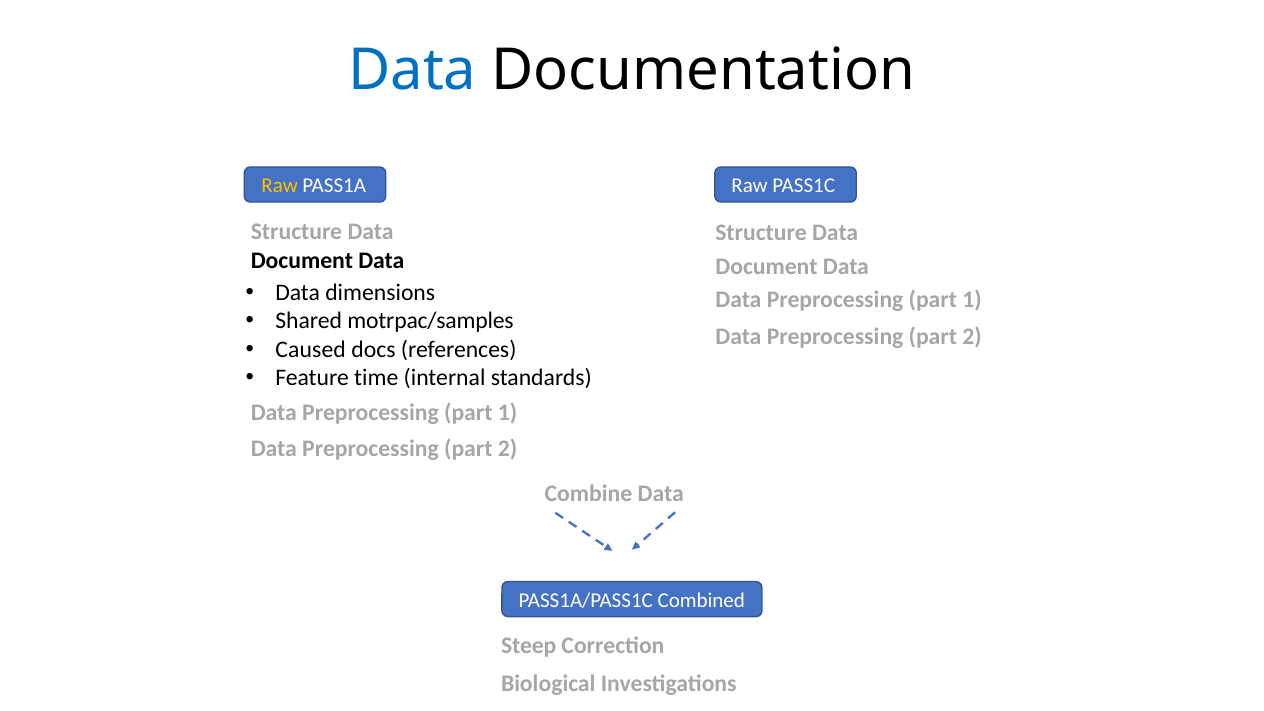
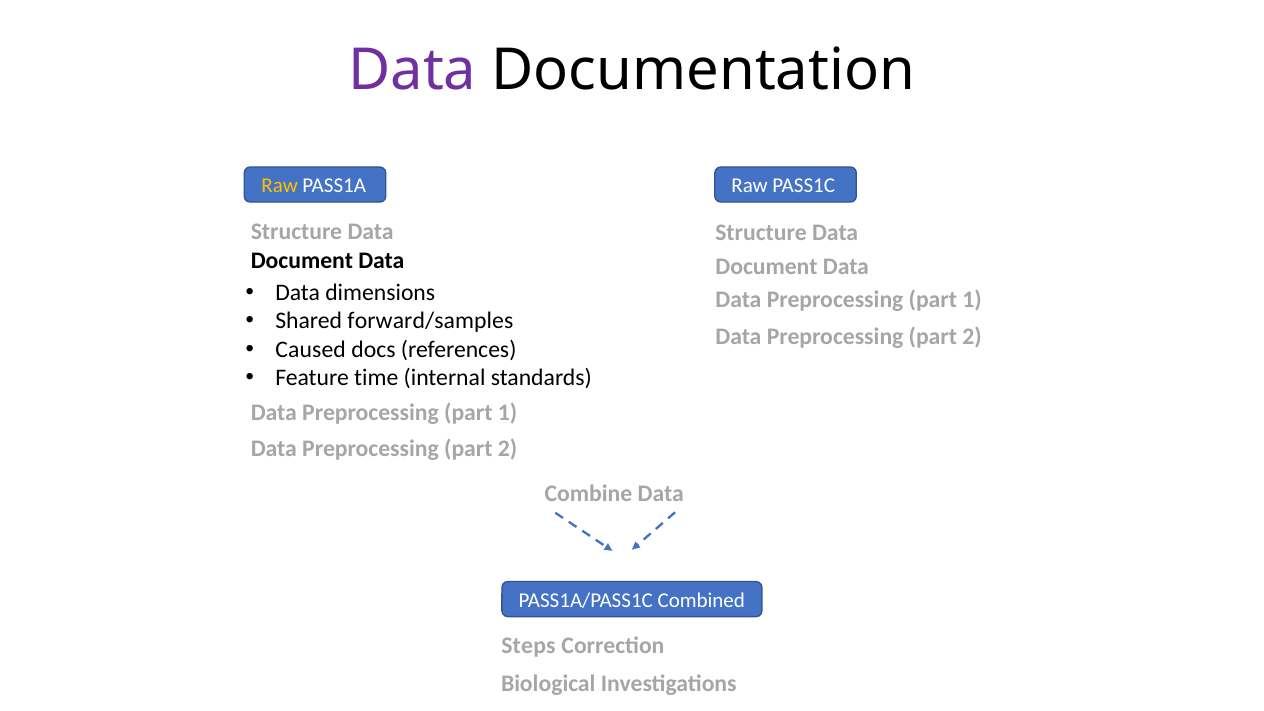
Data colour: blue -> purple (412, 70)
motrpac/samples: motrpac/samples -> forward/samples (430, 321)
Steep: Steep -> Steps (528, 646)
